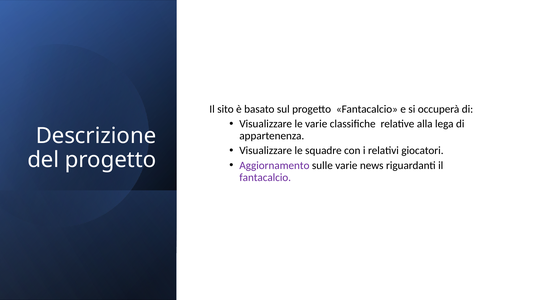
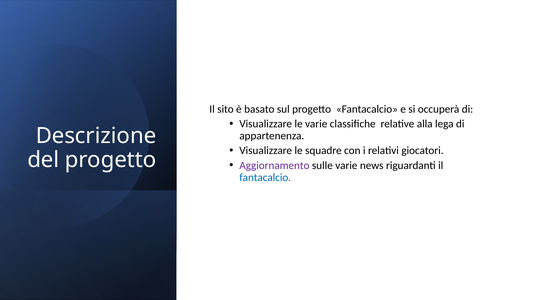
fantacalcio colour: purple -> blue (265, 177)
